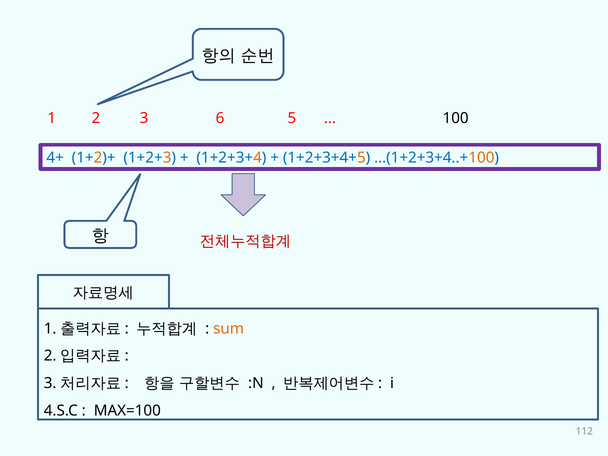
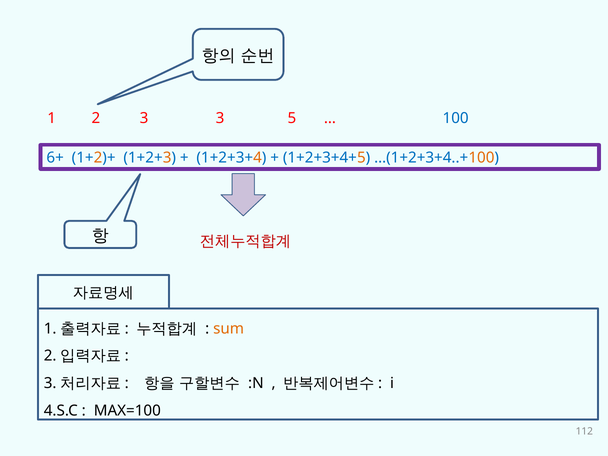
3 6: 6 -> 3 (220, 118)
100 colour: black -> blue (456, 118)
4+: 4+ -> 6+ (55, 158)
